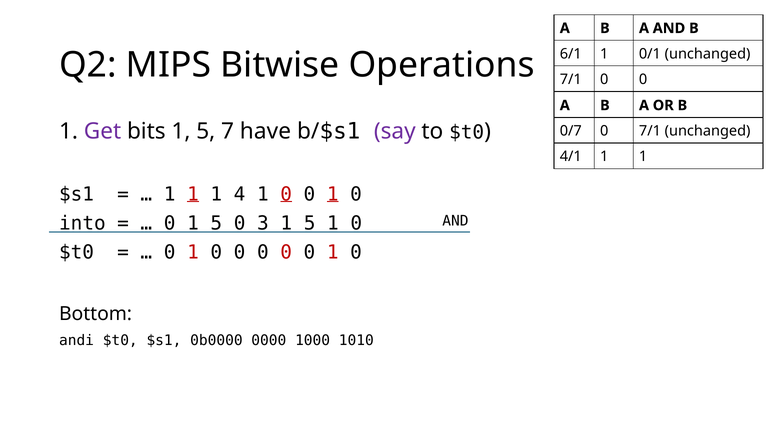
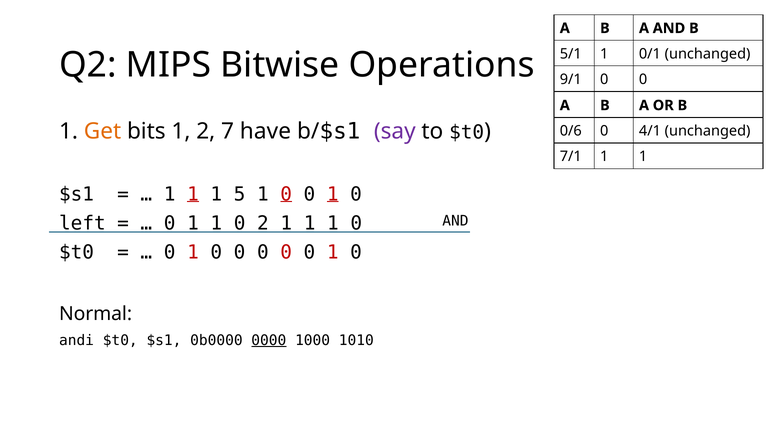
6/1: 6/1 -> 5/1 (571, 54)
7/1: 7/1 -> 9/1 (571, 79)
Get colour: purple -> orange (103, 131)
bits 1 5: 5 -> 2 (206, 131)
0/7: 0/7 -> 0/6 (571, 131)
0 7/1: 7/1 -> 4/1 (650, 131)
4/1: 4/1 -> 7/1 (571, 157)
4: 4 -> 5 (240, 194)
into: into -> left (82, 223)
0 1 5: 5 -> 1 (216, 223)
0 3: 3 -> 2 (263, 223)
5: 5 -> 1 (310, 223)
Bottom: Bottom -> Normal (96, 314)
0000 underline: none -> present (269, 340)
